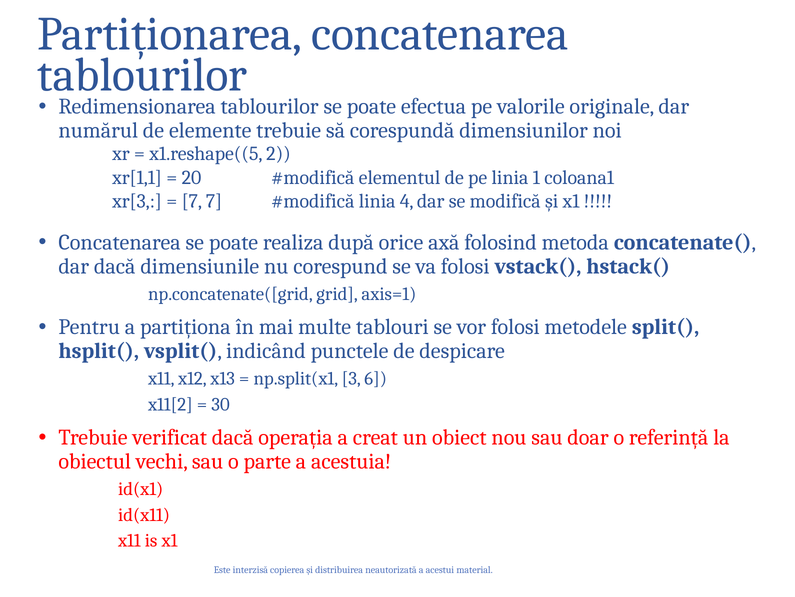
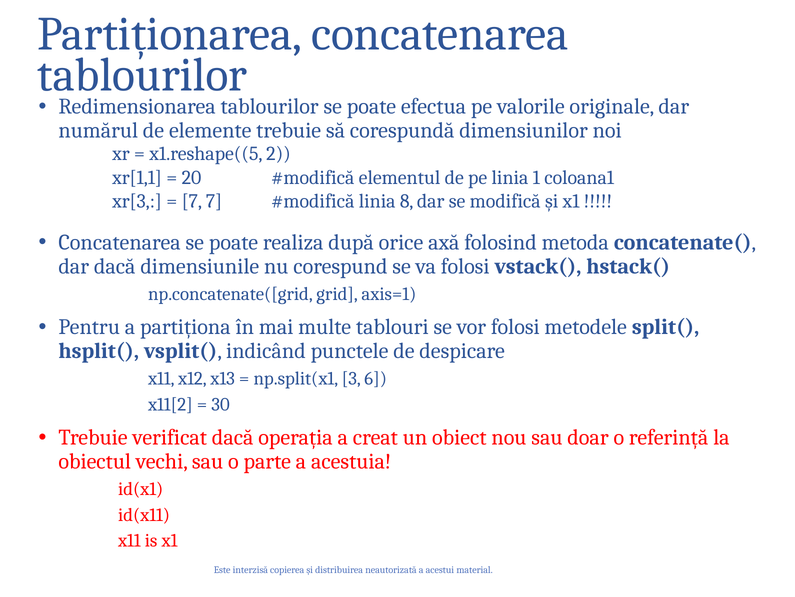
4: 4 -> 8 (407, 201)
